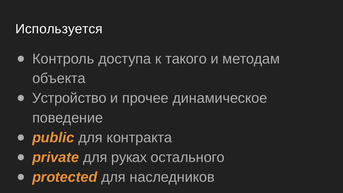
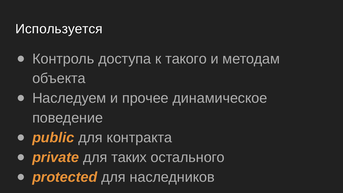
Устройство: Устройство -> Наследуем (69, 98)
руках: руках -> таких (129, 157)
